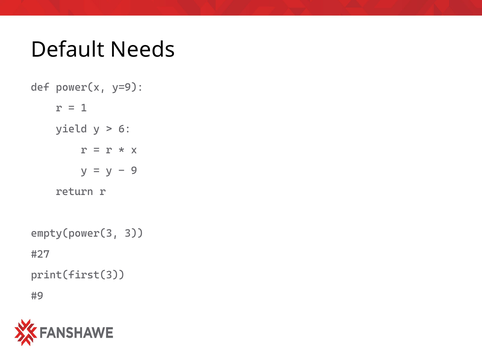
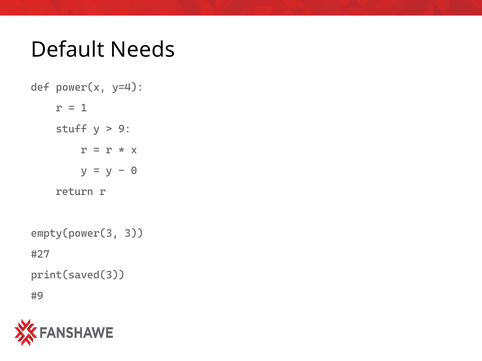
y=9: y=9 -> y=4 (128, 87)
yield: yield -> stuff (71, 129)
6: 6 -> 9 (125, 129)
9: 9 -> 0 (134, 171)
print(first(3: print(first(3 -> print(saved(3 (78, 275)
